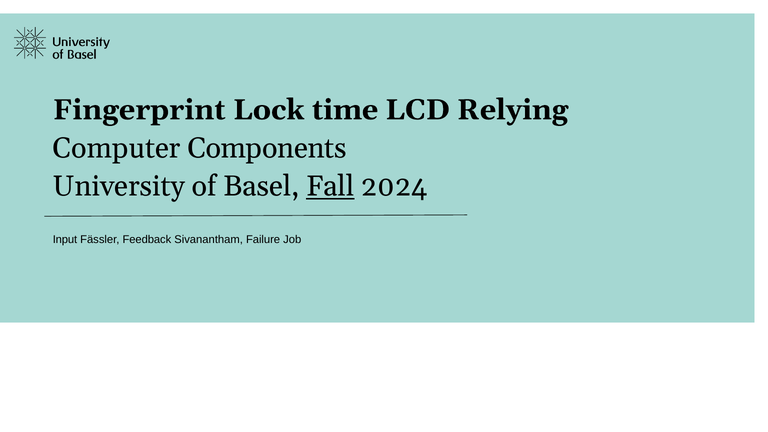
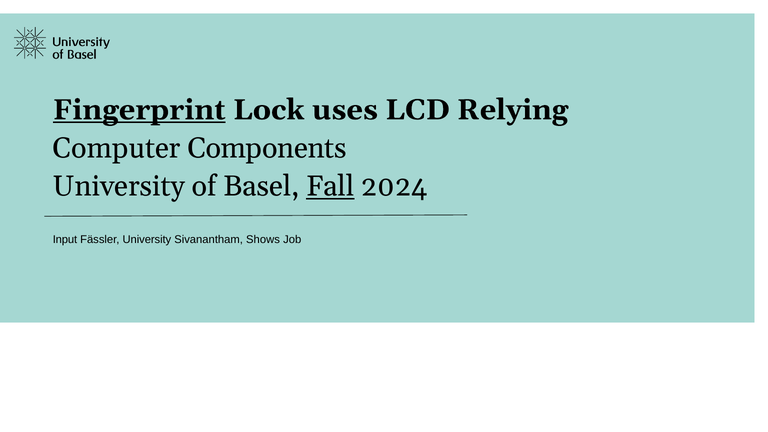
Fingerprint underline: none -> present (139, 110)
time: time -> uses (345, 110)
Fässler Feedback: Feedback -> University (147, 240)
Failure: Failure -> Shows (263, 240)
